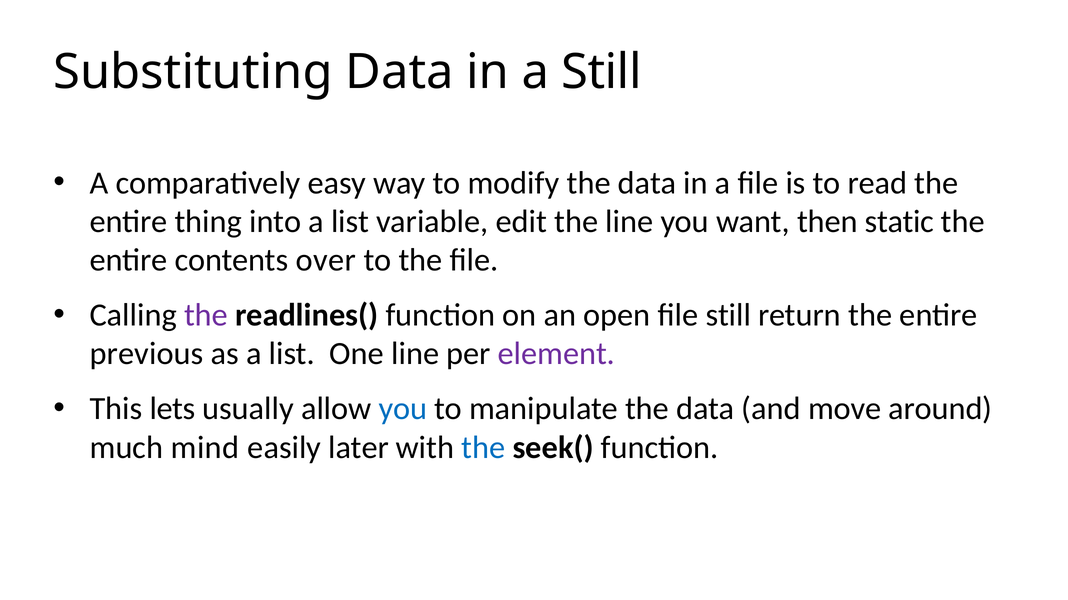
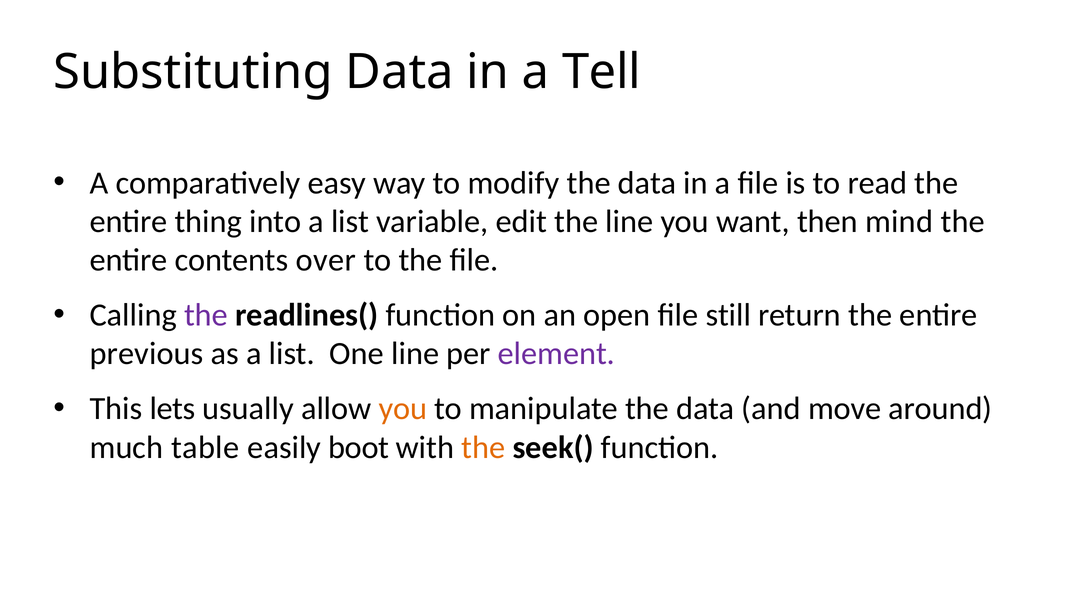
a Still: Still -> Tell (601, 72)
static: static -> mind (899, 222)
you colour: blue -> orange (403, 409)
mind: mind -> table (205, 448)
later: later -> boot (359, 448)
the colour: blue -> orange (483, 448)
